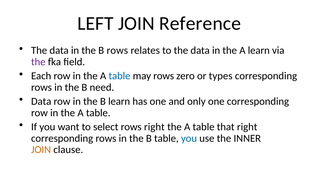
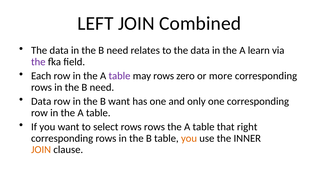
Reference: Reference -> Combined (200, 23)
rows: rows -> need (117, 51)
table colour: blue -> purple (119, 76)
types: types -> more (221, 76)
B learn: learn -> want (119, 102)
rows right: right -> rows (154, 127)
you colour: blue -> orange (189, 139)
